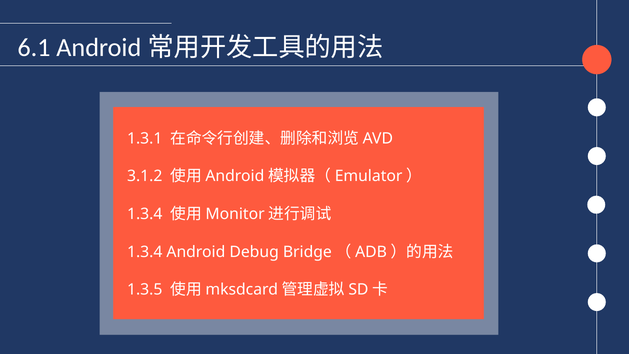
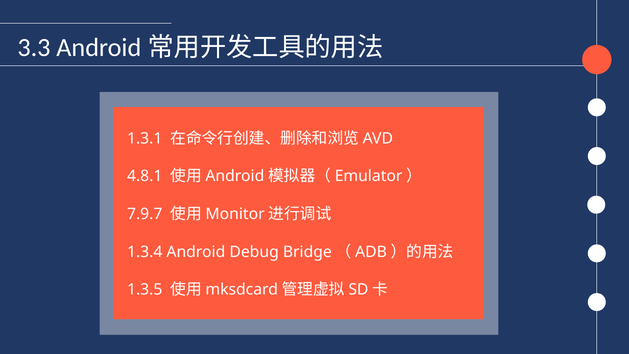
6.1: 6.1 -> 3.3 (34, 47)
3.1.2: 3.1.2 -> 4.8.1 (145, 176)
1.3.4: 1.3.4 -> 7.9.7 (145, 214)
